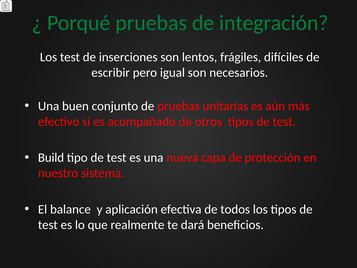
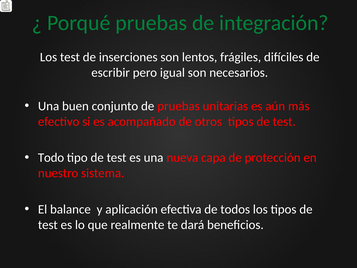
Build: Build -> Todo (51, 158)
